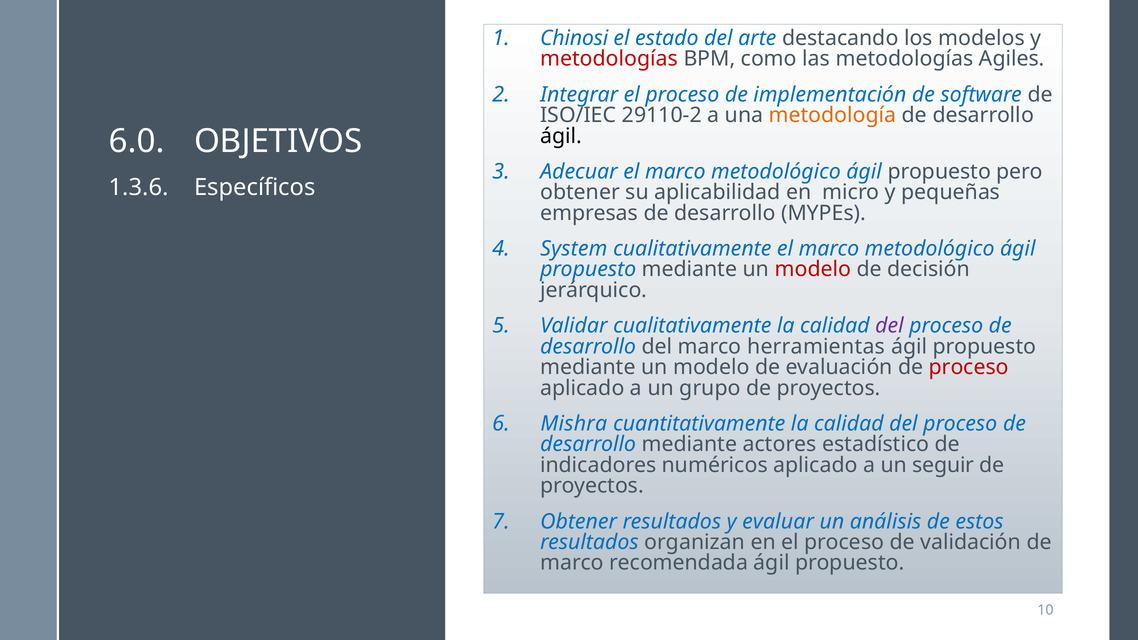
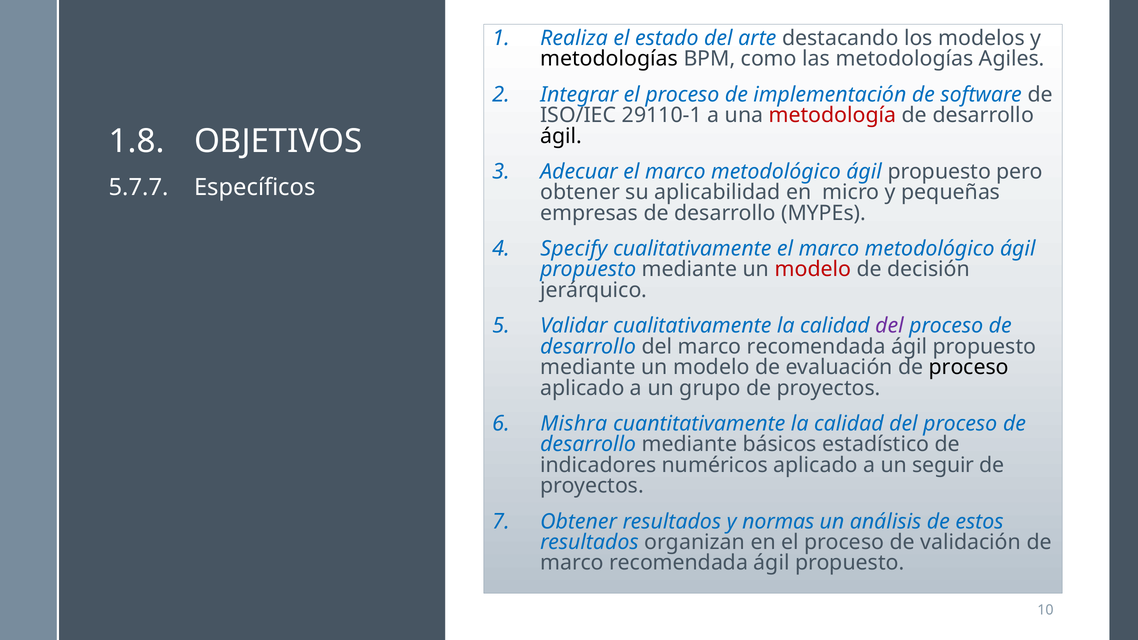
Chinosi: Chinosi -> Realiza (574, 38)
metodologías colour: red -> black (609, 59)
29110-2: 29110-2 -> 29110-1 (662, 115)
metodología colour: orange -> red (833, 115)
6.0: 6.0 -> 1.8 (137, 141)
1.3.6: 1.3.6 -> 5.7.7 (139, 188)
System: System -> Specify (574, 249)
del marco herramientas: herramientas -> recomendada (816, 347)
proceso colour: red -> black (969, 367)
actores: actores -> básicos (780, 445)
evaluar: evaluar -> normas (778, 522)
